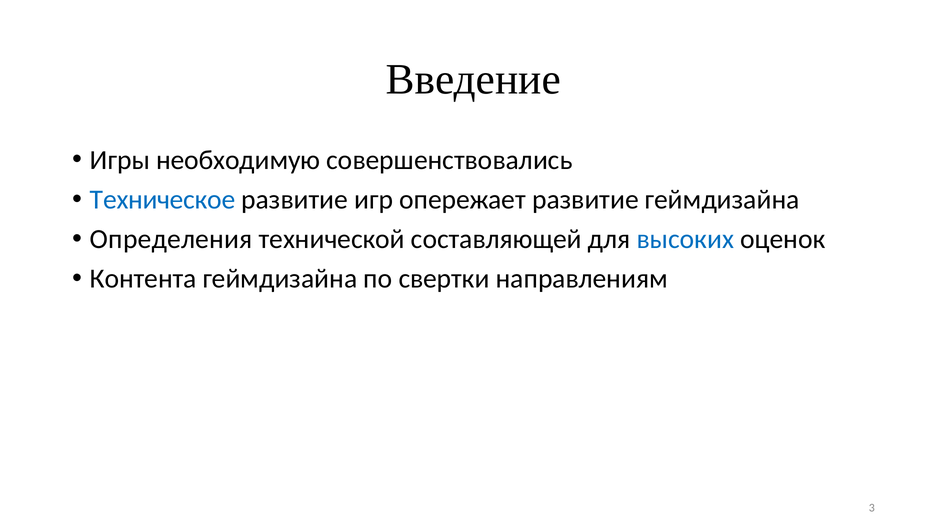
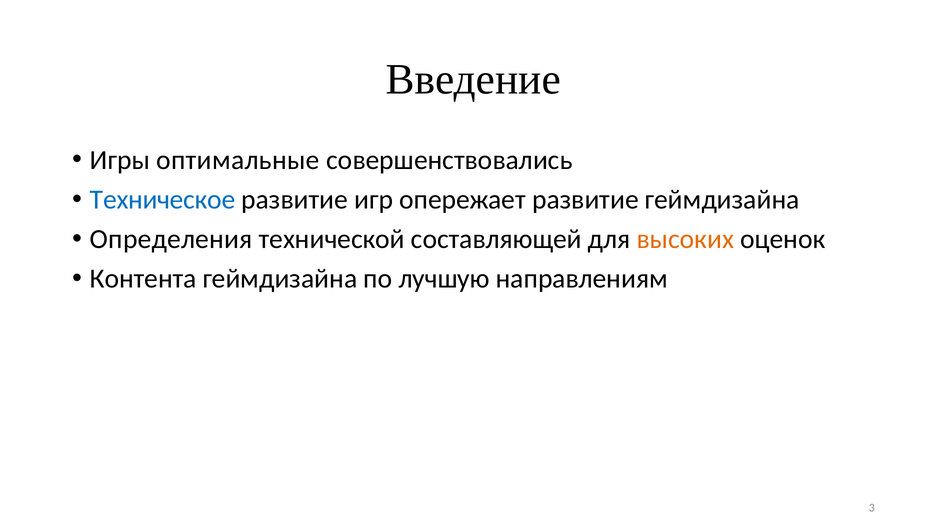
необходимую: необходимую -> оптимальные (238, 160)
высоких colour: blue -> orange (685, 240)
свертки: свертки -> лучшую (444, 279)
